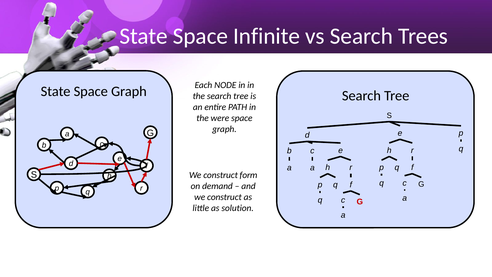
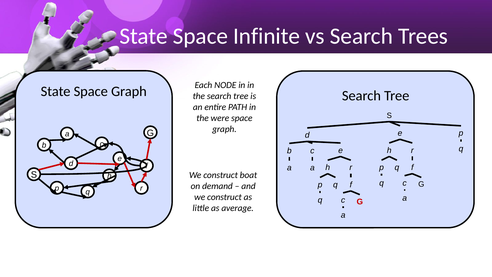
form: form -> boat (248, 175)
solution: solution -> average (238, 208)
